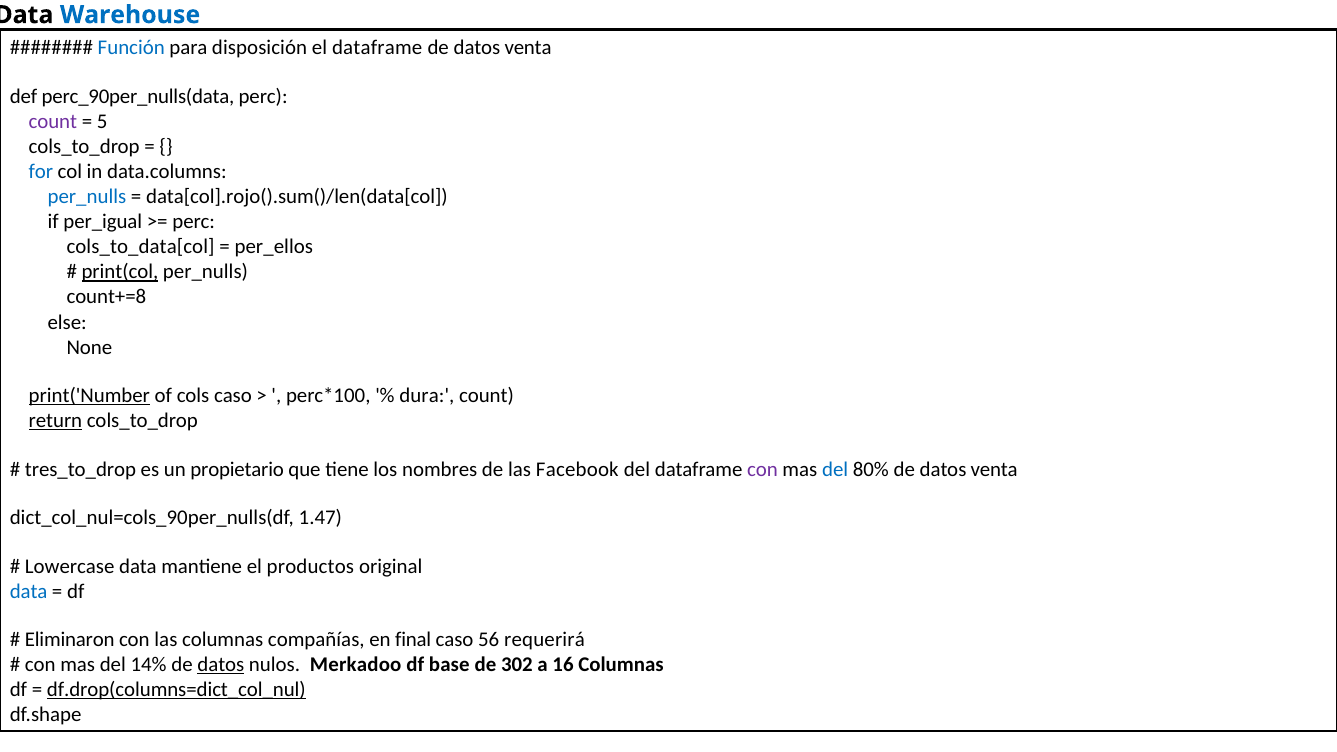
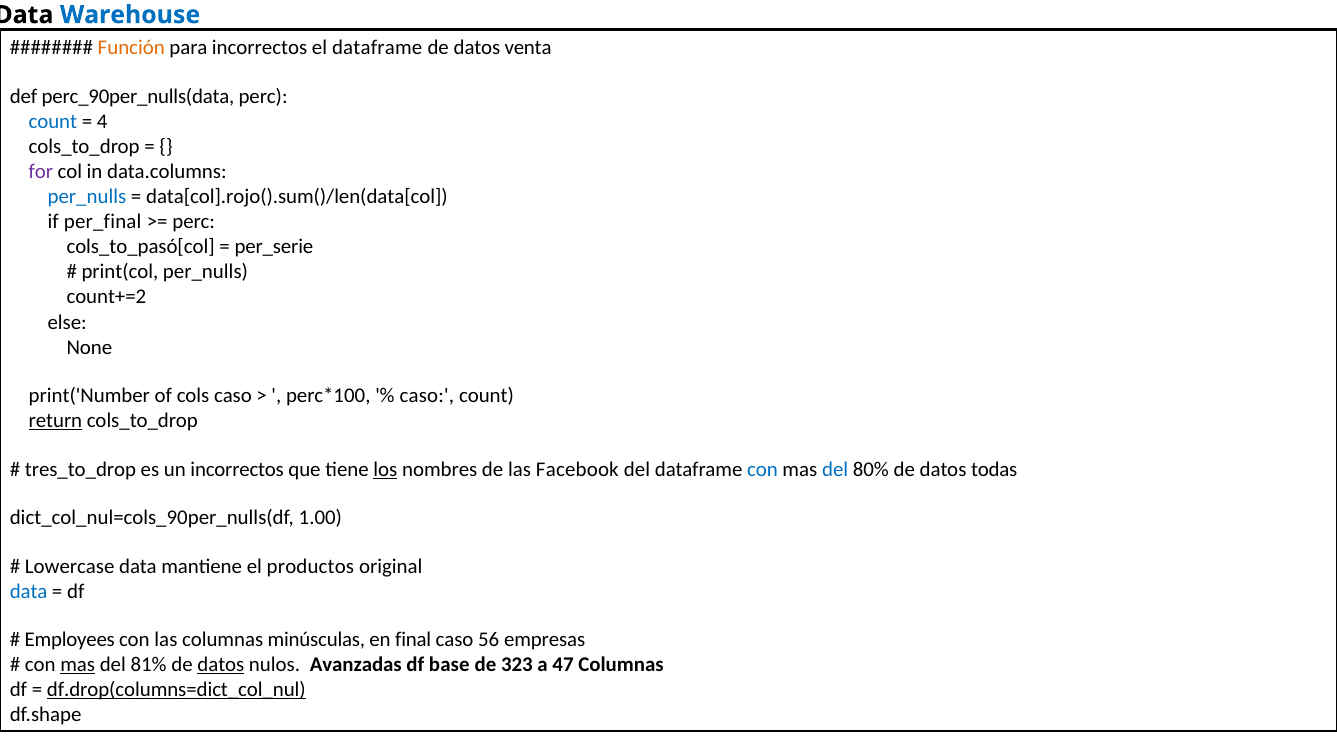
Función colour: blue -> orange (131, 48)
para disposición: disposición -> incorrectos (260, 48)
count colour: purple -> blue (53, 122)
5: 5 -> 4 (102, 122)
for colour: blue -> purple (41, 172)
per_igual: per_igual -> per_final (103, 222)
cols_to_data[col: cols_to_data[col -> cols_to_pasó[col (141, 247)
per_ellos: per_ellos -> per_serie (274, 247)
print(col underline: present -> none (120, 272)
count+=8: count+=8 -> count+=2 (106, 297)
print('Number underline: present -> none (89, 396)
dura: dura -> caso (427, 396)
un propietario: propietario -> incorrectos (237, 469)
los underline: none -> present (385, 469)
con colour: purple -> blue (762, 469)
80% de datos venta: venta -> todas (994, 469)
1.47: 1.47 -> 1.00 (320, 518)
Eliminaron: Eliminaron -> Employees (70, 640)
compañías: compañías -> minúsculas (316, 640)
requerirá: requerirá -> empresas (545, 640)
mas underline: none -> present (78, 665)
14%: 14% -> 81% (149, 665)
Merkadoo: Merkadoo -> Avanzadas (356, 665)
302: 302 -> 323 (517, 665)
16: 16 -> 47 (563, 665)
